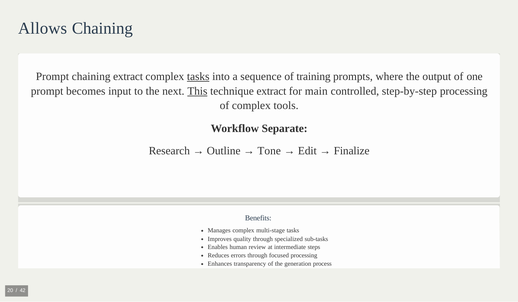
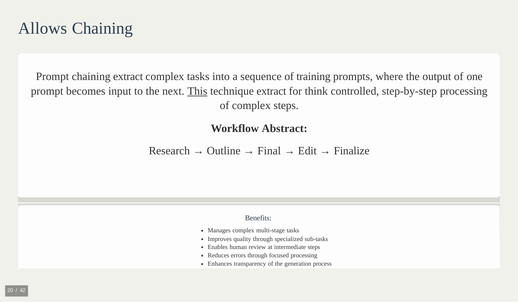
tasks underline: present -> none (198, 77)
main: main -> think (316, 91)
complex tools: tools -> steps (286, 106)
Separate: Separate -> Abstract (285, 129)
Tone: Tone -> Final (269, 151)
